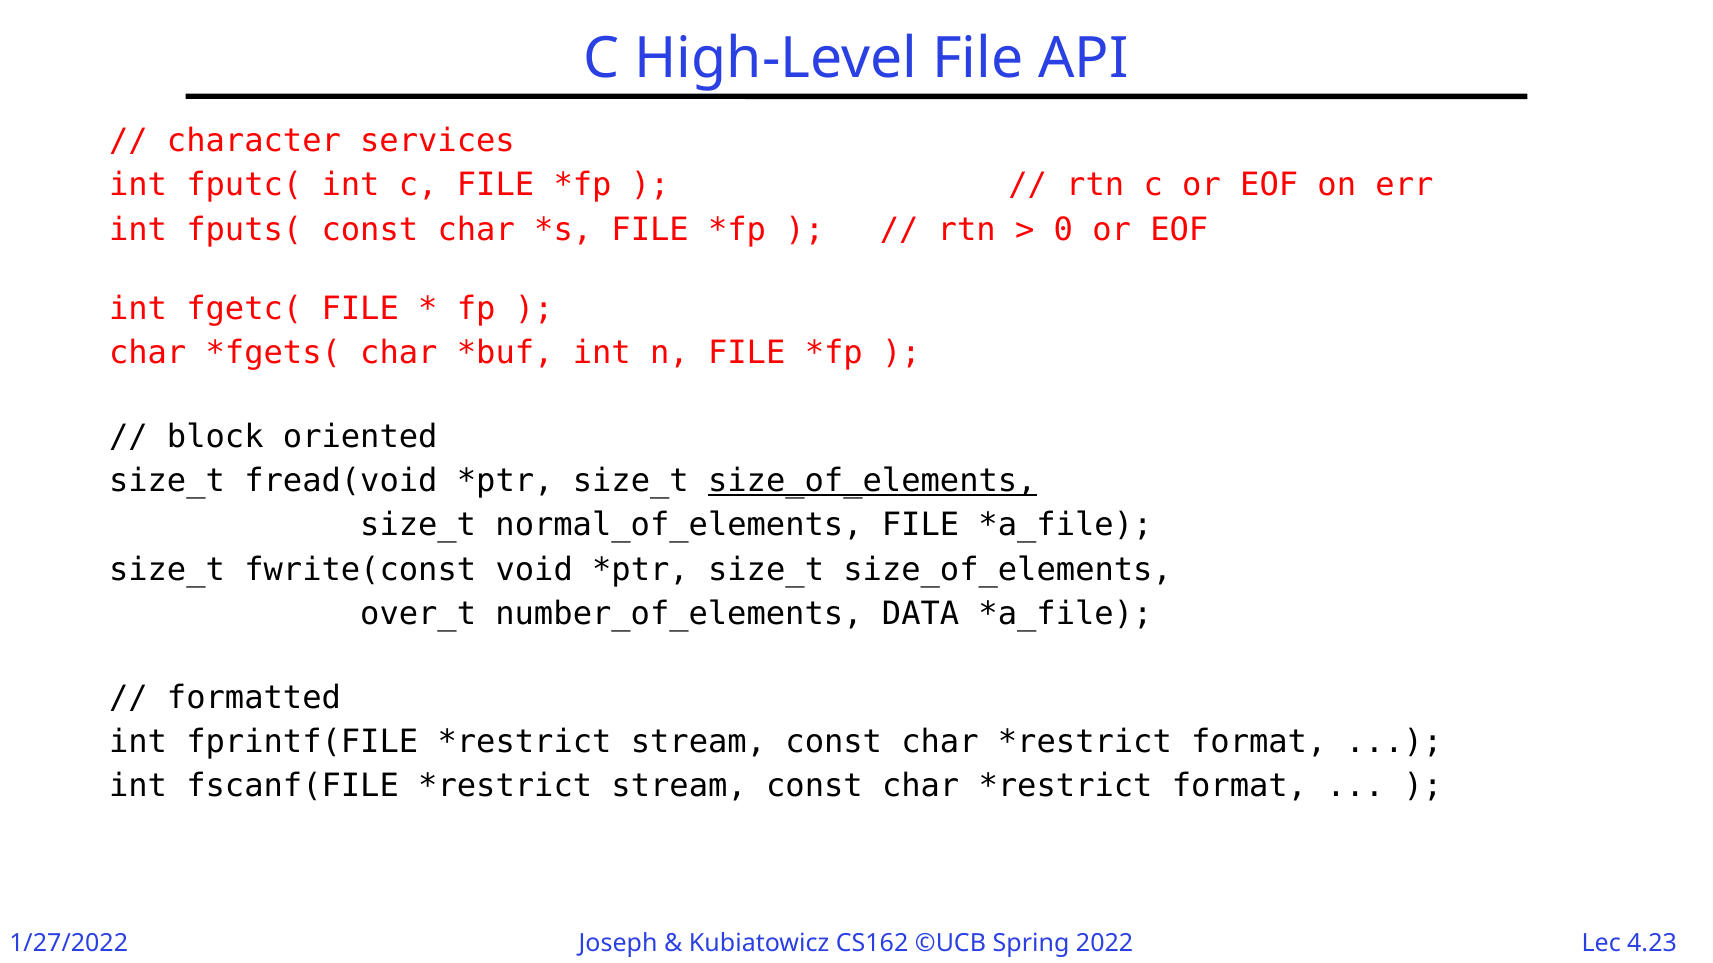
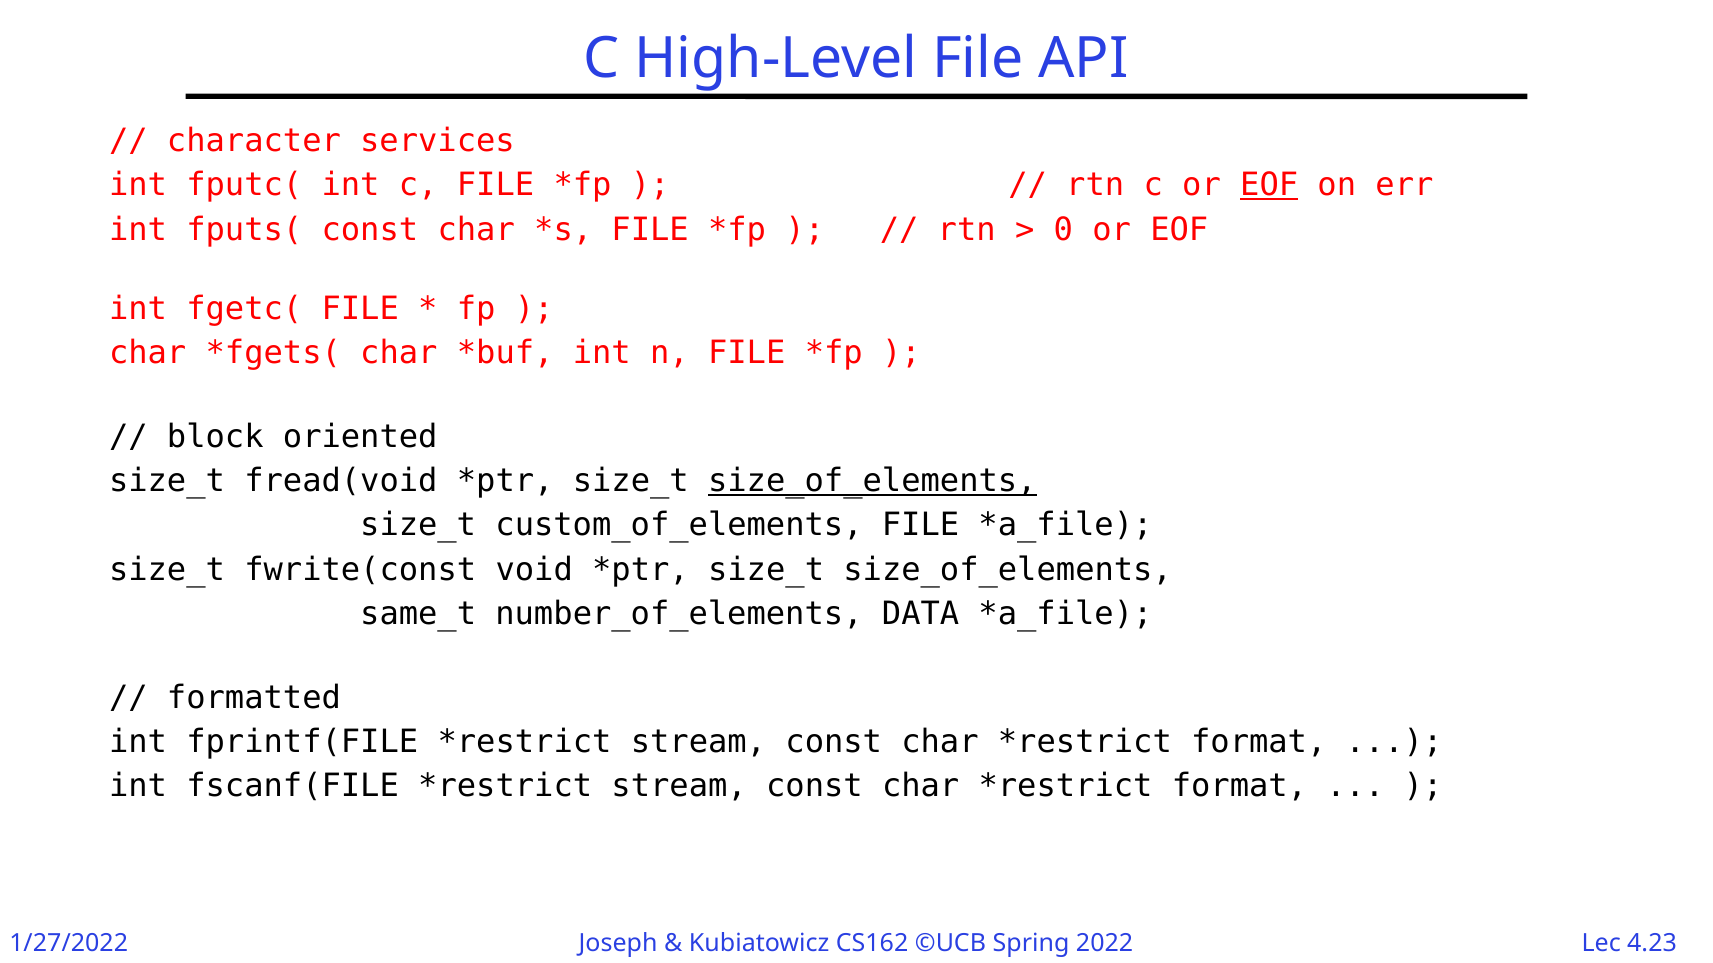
EOF underline: none -> present (1269, 186)
normal_of_elements: normal_of_elements -> custom_of_elements (679, 525)
over_t: over_t -> same_t (418, 614)
